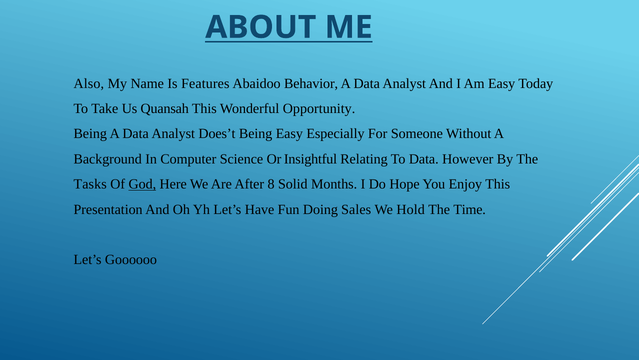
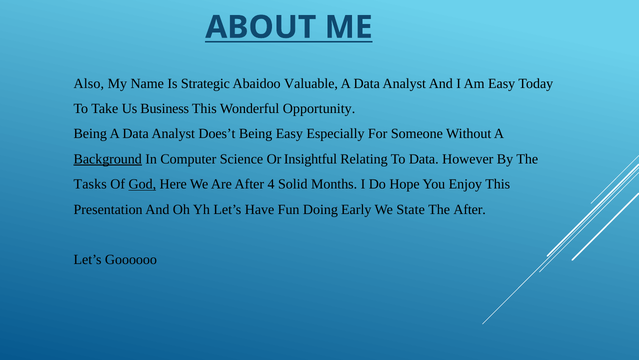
Features: Features -> Strategic (205, 83)
Behavior: Behavior -> Valuable (311, 83)
Quansah: Quansah -> Business (165, 108)
Background underline: none -> present (108, 159)
8: 8 -> 4 (271, 184)
Sales: Sales -> Early (356, 209)
Hold: Hold -> State (411, 209)
The Time: Time -> After (470, 209)
